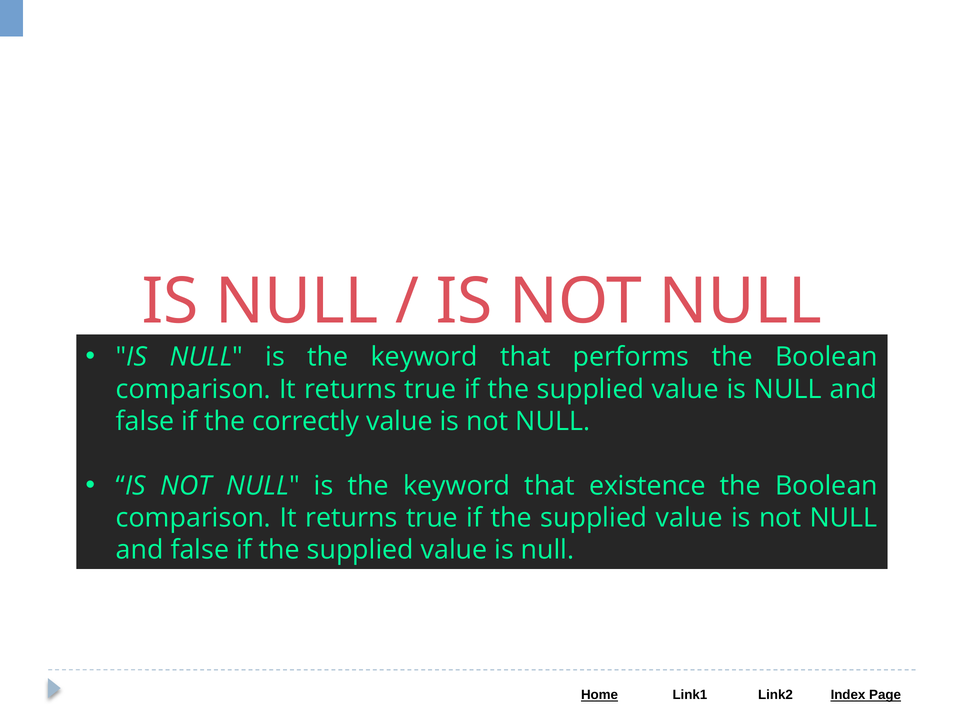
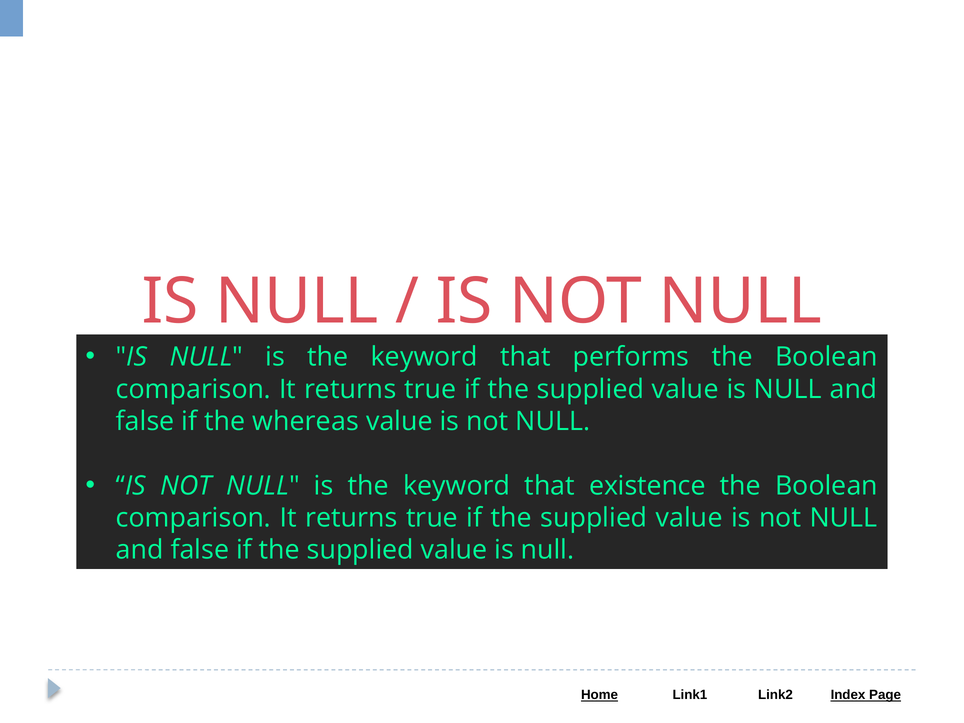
correctly: correctly -> whereas (306, 421)
